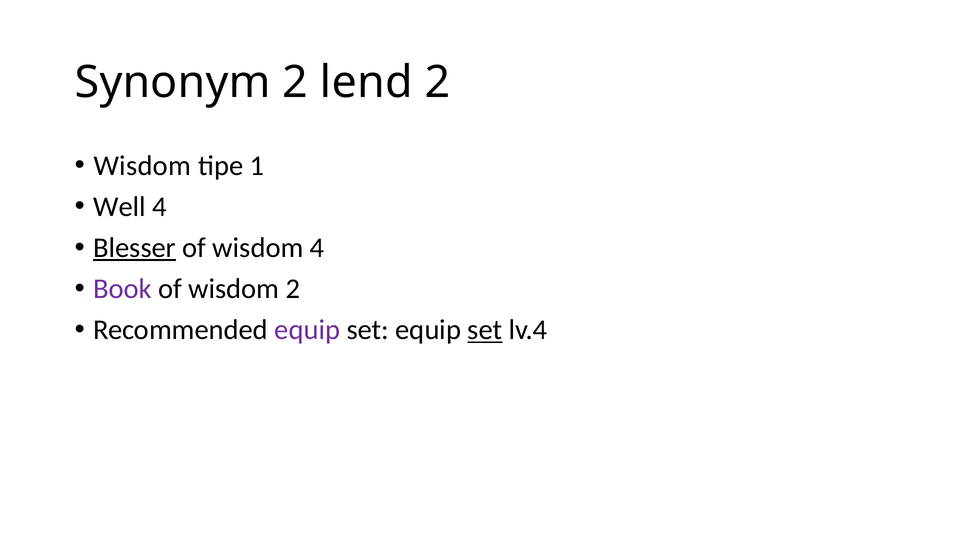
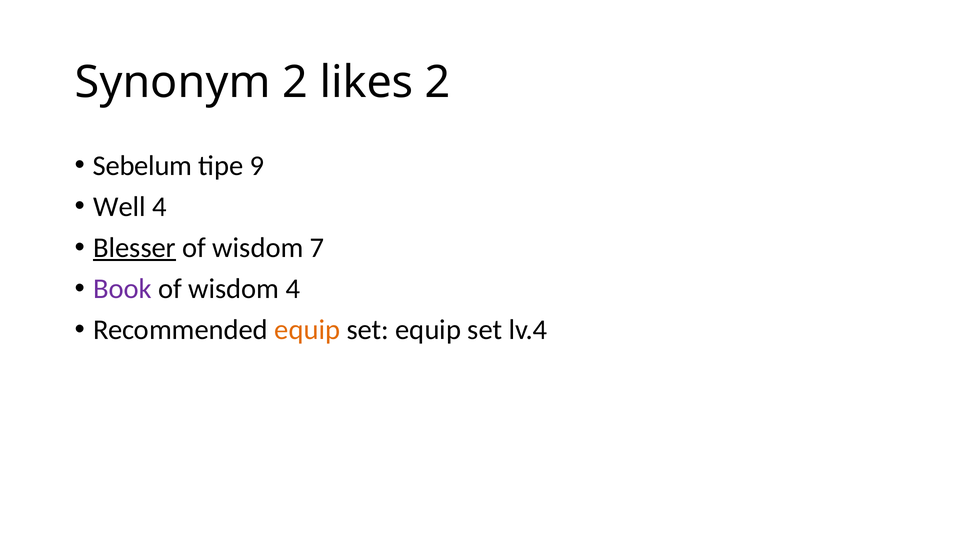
lend: lend -> likes (367, 82)
Wisdom: Wisdom -> Sebelum (143, 166)
1: 1 -> 9 (257, 166)
wisdom 4: 4 -> 7 (317, 248)
wisdom 2: 2 -> 4 (293, 289)
equip colour: purple -> orange (307, 330)
set underline: present -> none (485, 330)
